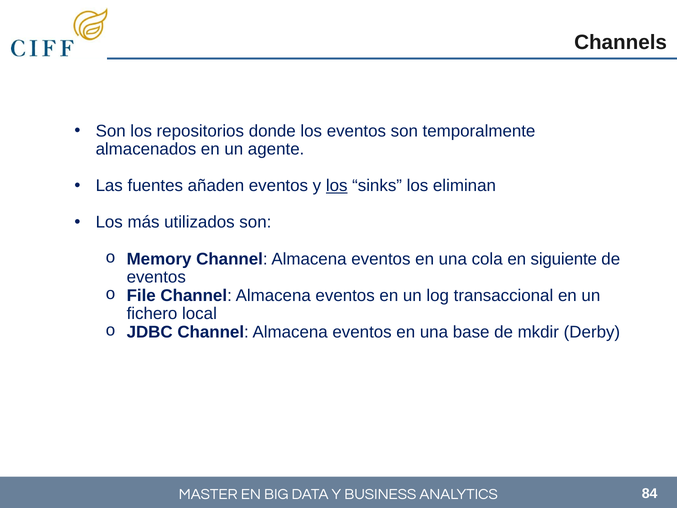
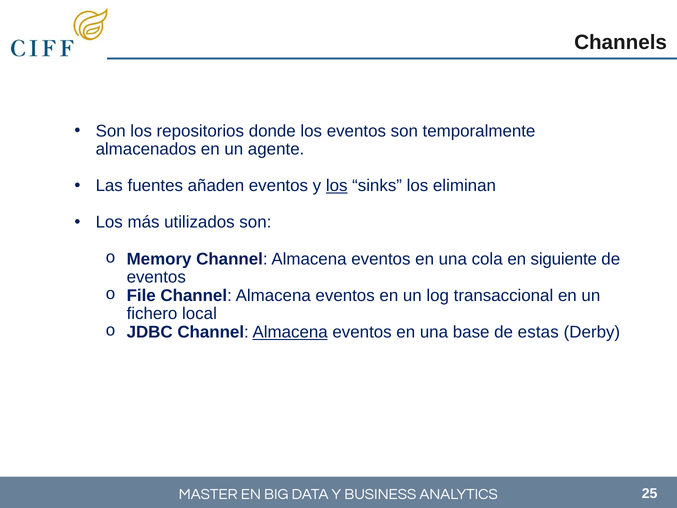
Almacena underline: none -> present (290, 332)
mkdir: mkdir -> estas (538, 332)
84: 84 -> 25 (650, 493)
